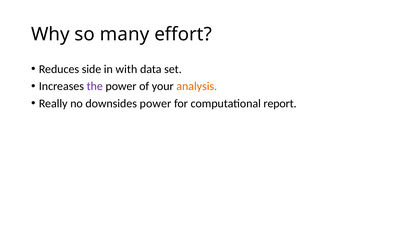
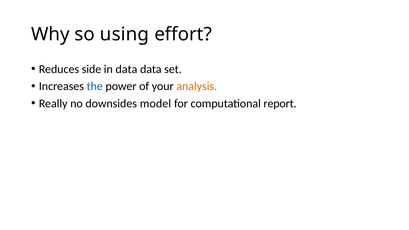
many: many -> using (125, 34)
in with: with -> data (126, 69)
the colour: purple -> blue (95, 86)
downsides power: power -> model (155, 103)
